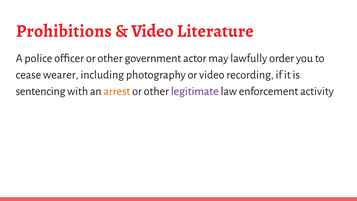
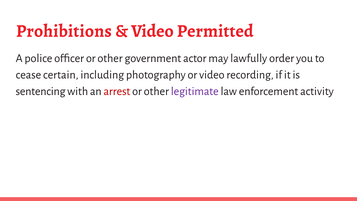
Literature: Literature -> Permitted (215, 31)
wearer: wearer -> certain (61, 75)
arrest colour: orange -> red (117, 91)
